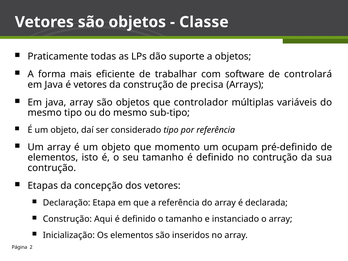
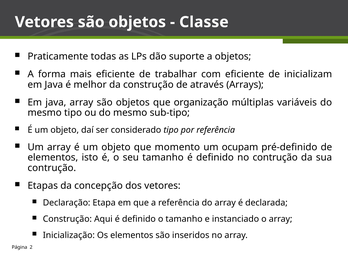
com software: software -> eficiente (245, 74)
controlará: controlará -> inicializam (308, 74)
é vetores: vetores -> melhor (90, 85)
precisa: precisa -> através (207, 85)
controlador: controlador -> organização (201, 102)
